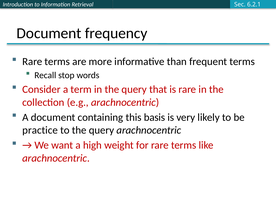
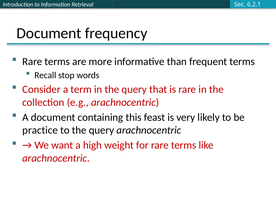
basis: basis -> feast (154, 117)
